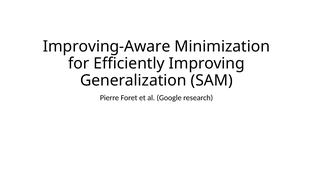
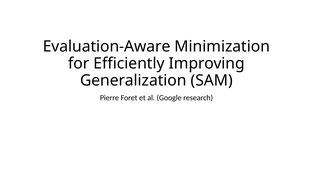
Improving-Aware: Improving-Aware -> Evaluation-Aware (107, 47)
